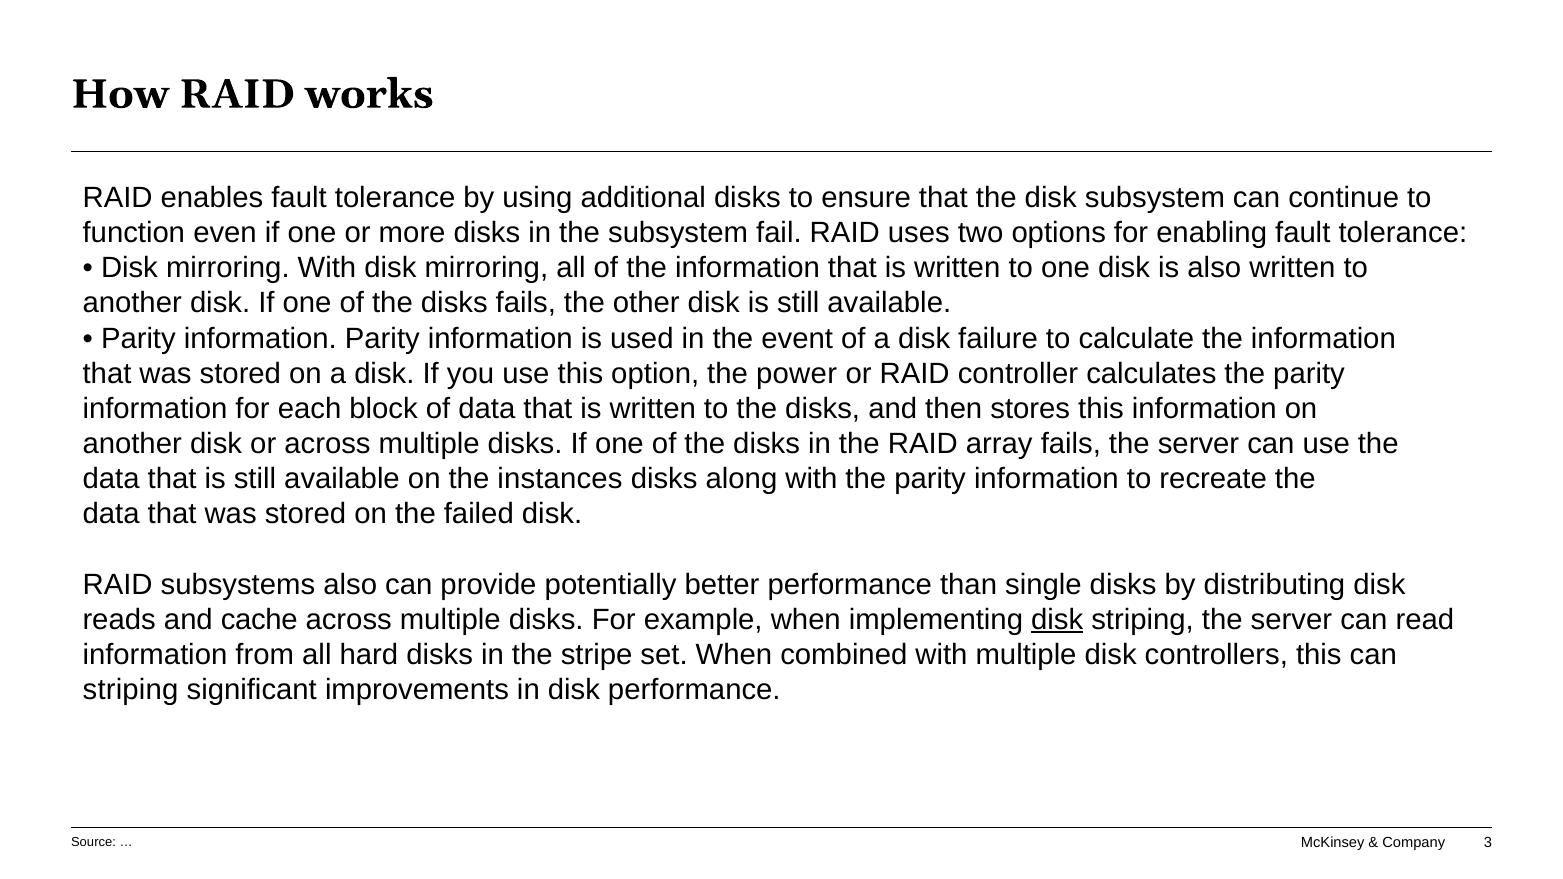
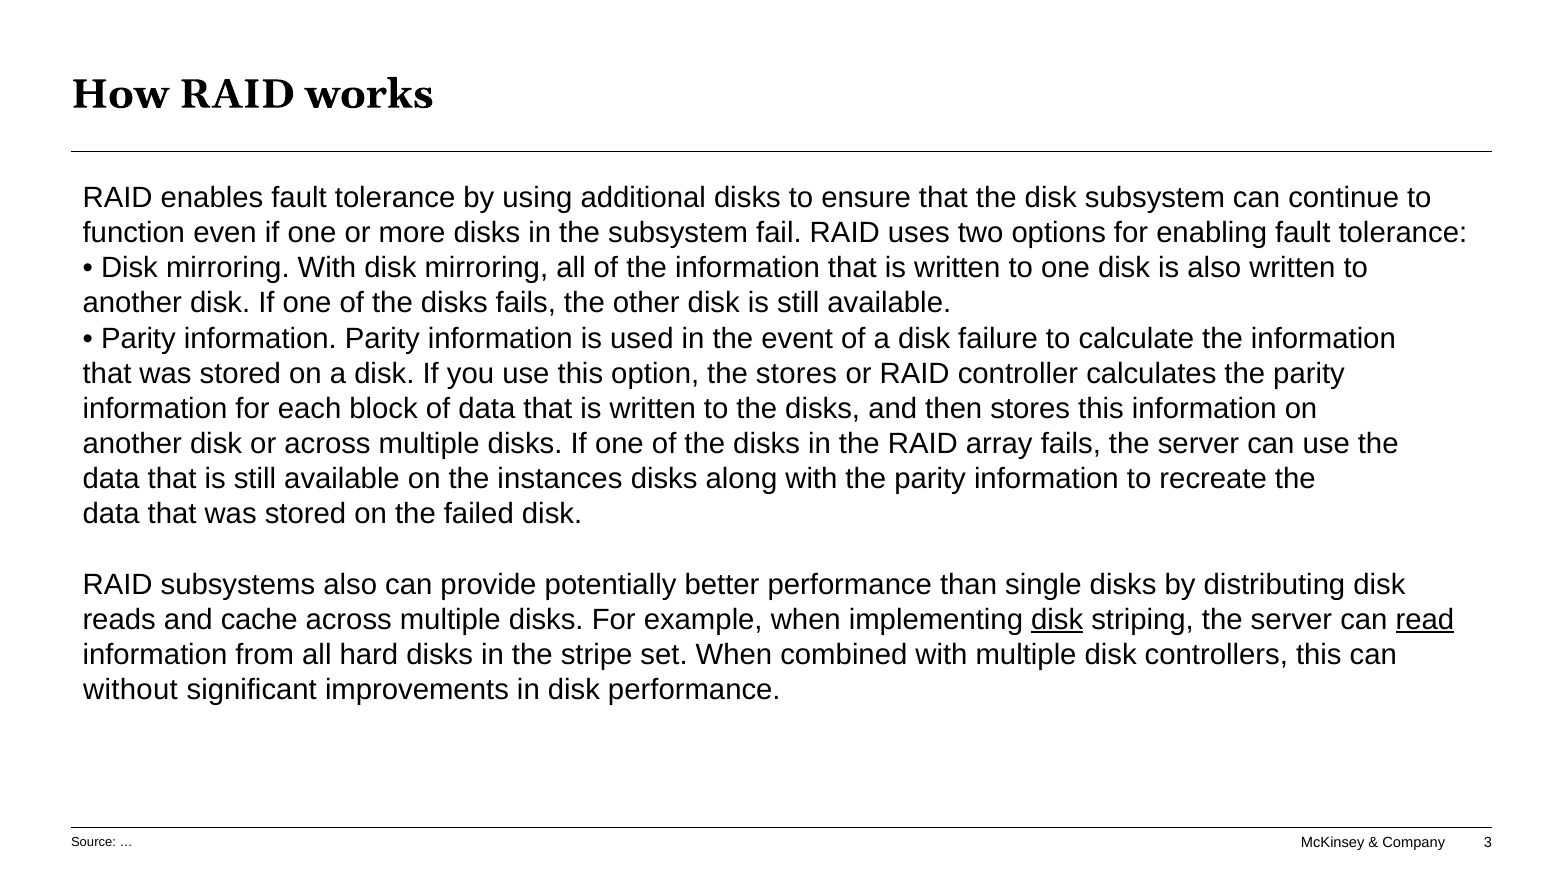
the power: power -> stores (797, 374)
read underline: none -> present (1425, 620)
striping: striping -> without (130, 690)
